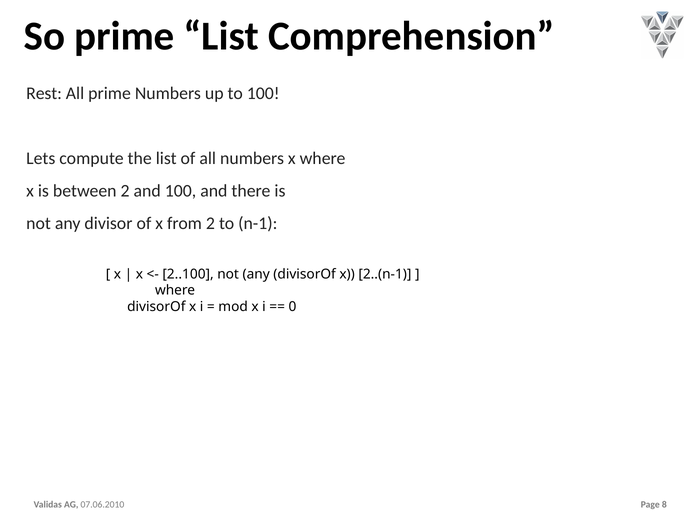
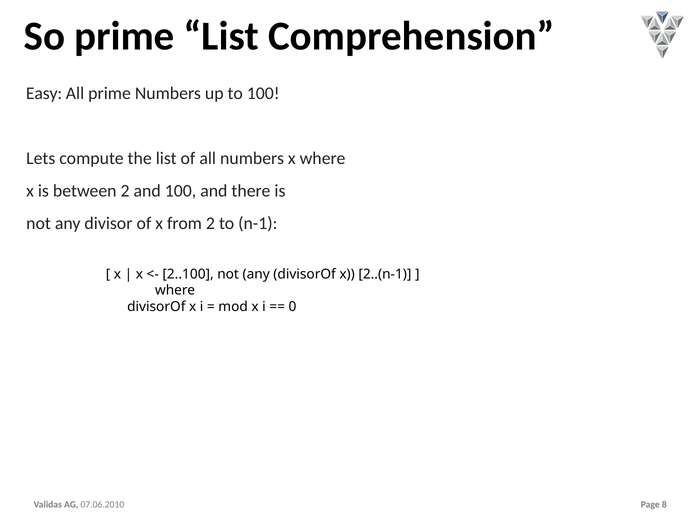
Rest: Rest -> Easy (44, 94)
